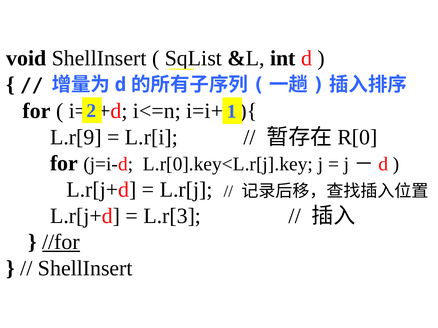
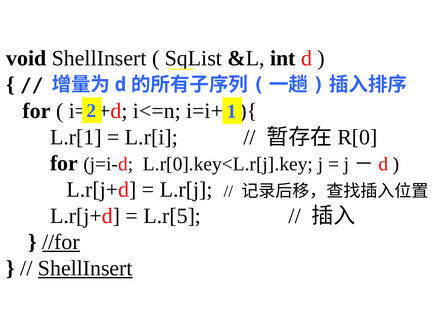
L.r[9: L.r[9 -> L.r[1 (76, 137)
L.r[3: L.r[3 -> L.r[5 (172, 216)
ShellInsert underline: none -> present (85, 269)
